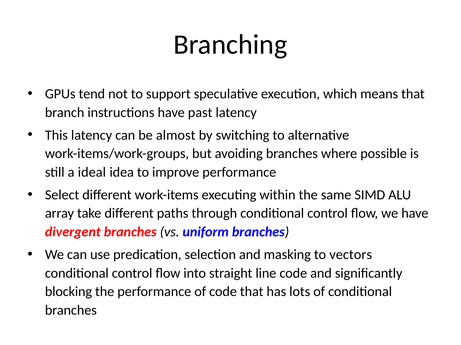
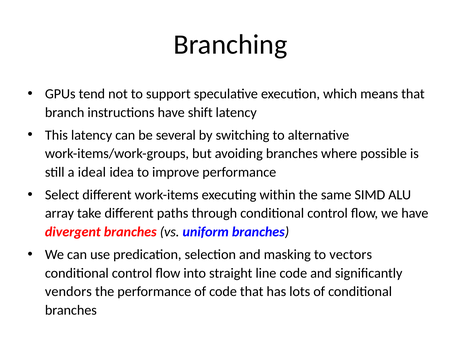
past: past -> shift (200, 113)
almost: almost -> several (176, 135)
blocking: blocking -> vendors (68, 292)
